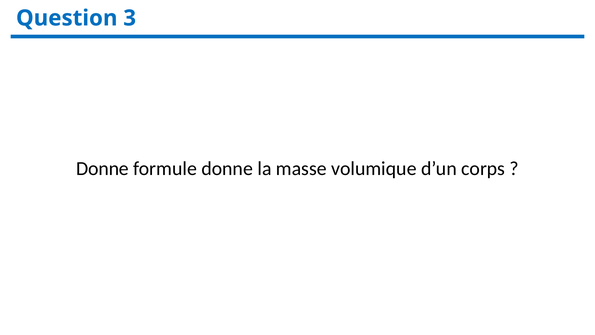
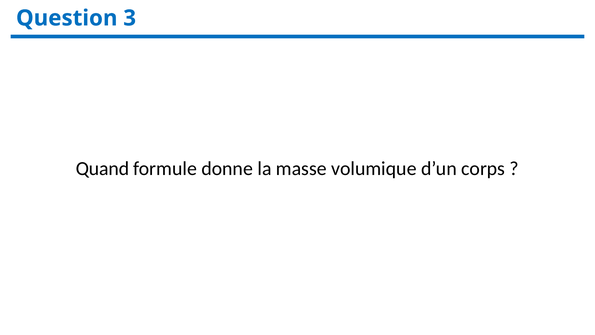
Donne: Donne -> Quand (102, 169)
